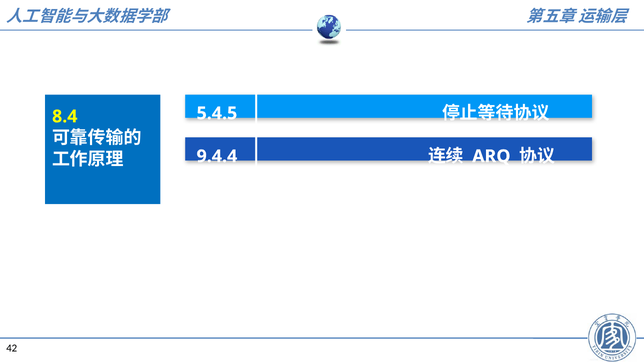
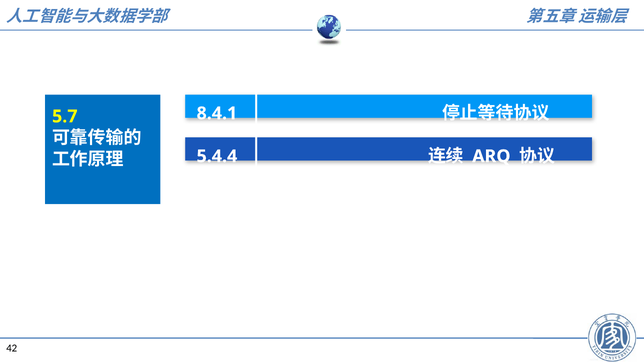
5.4.5: 5.4.5 -> 8.4.1 (217, 113)
8.4: 8.4 -> 5.7 (65, 117)
9.4.4: 9.4.4 -> 5.4.4 (217, 156)
